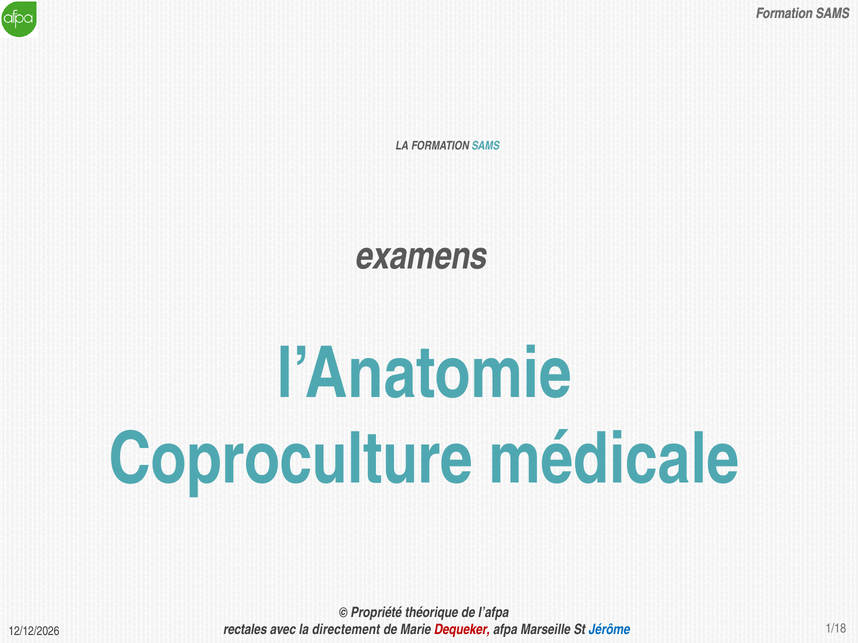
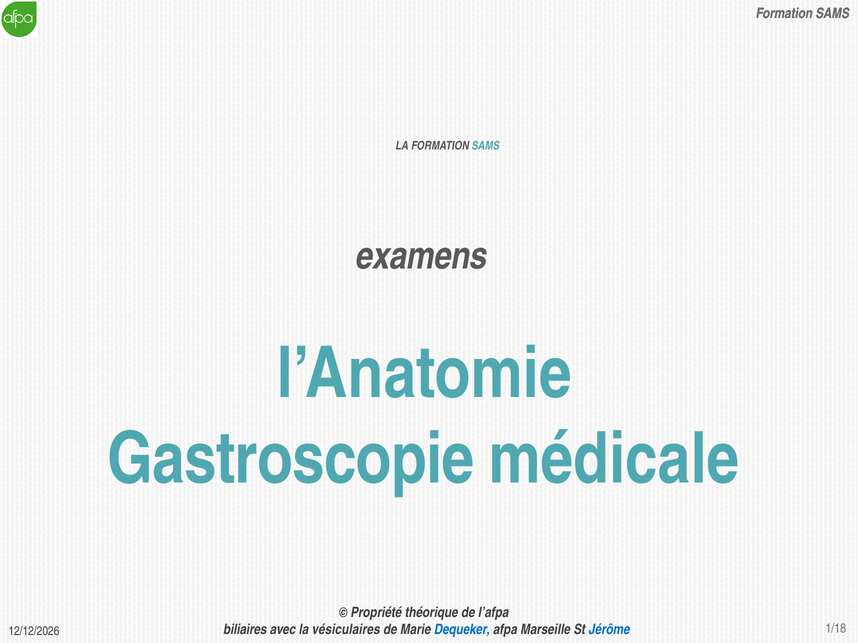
Coproculture: Coproculture -> Gastroscopie (291, 460)
rectales: rectales -> biliaires (245, 630)
directement: directement -> vésiculaires (346, 630)
Dequeker colour: red -> blue (462, 630)
